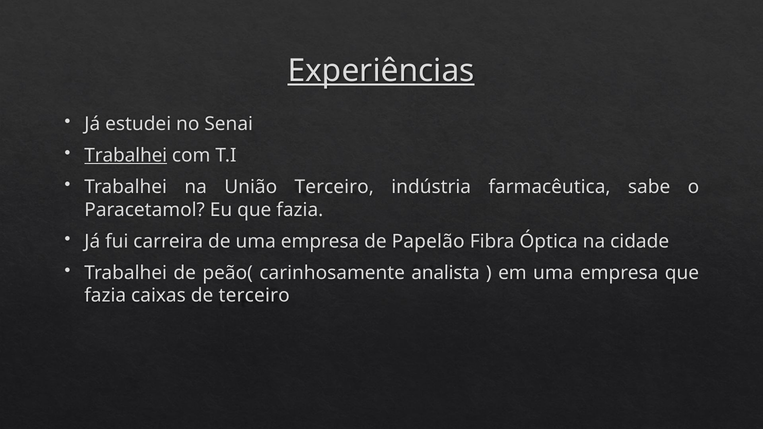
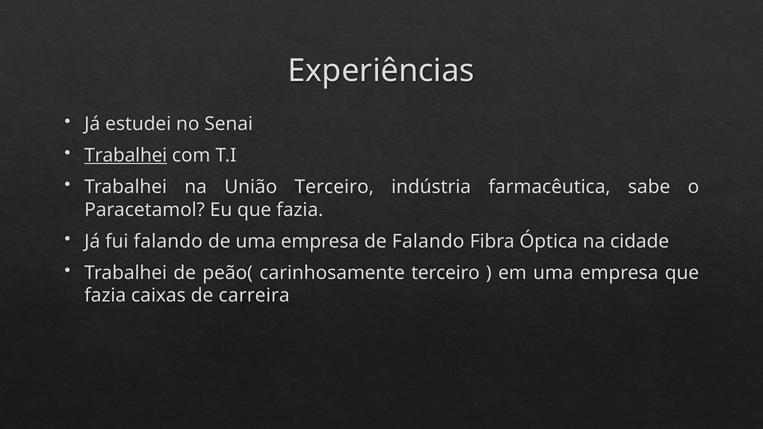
Experiências underline: present -> none (381, 71)
fui carreira: carreira -> falando (168, 241)
de Papelão: Papelão -> Falando (428, 241)
carinhosamente analista: analista -> terceiro (446, 273)
de terceiro: terceiro -> carreira (254, 296)
